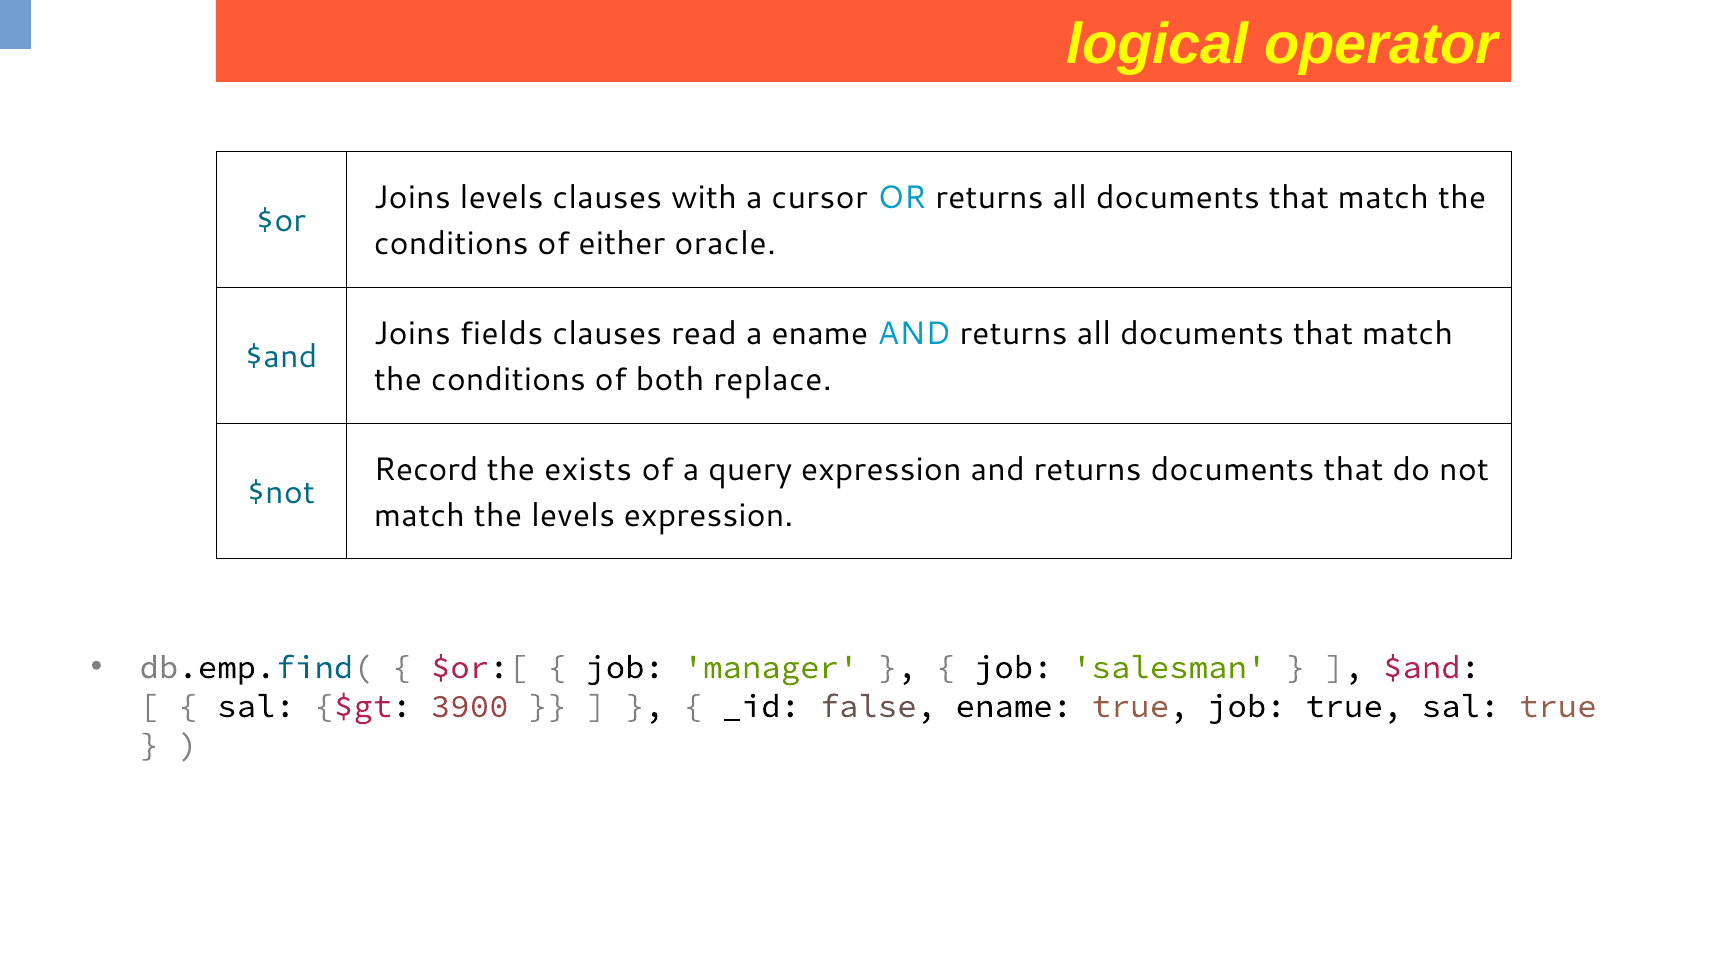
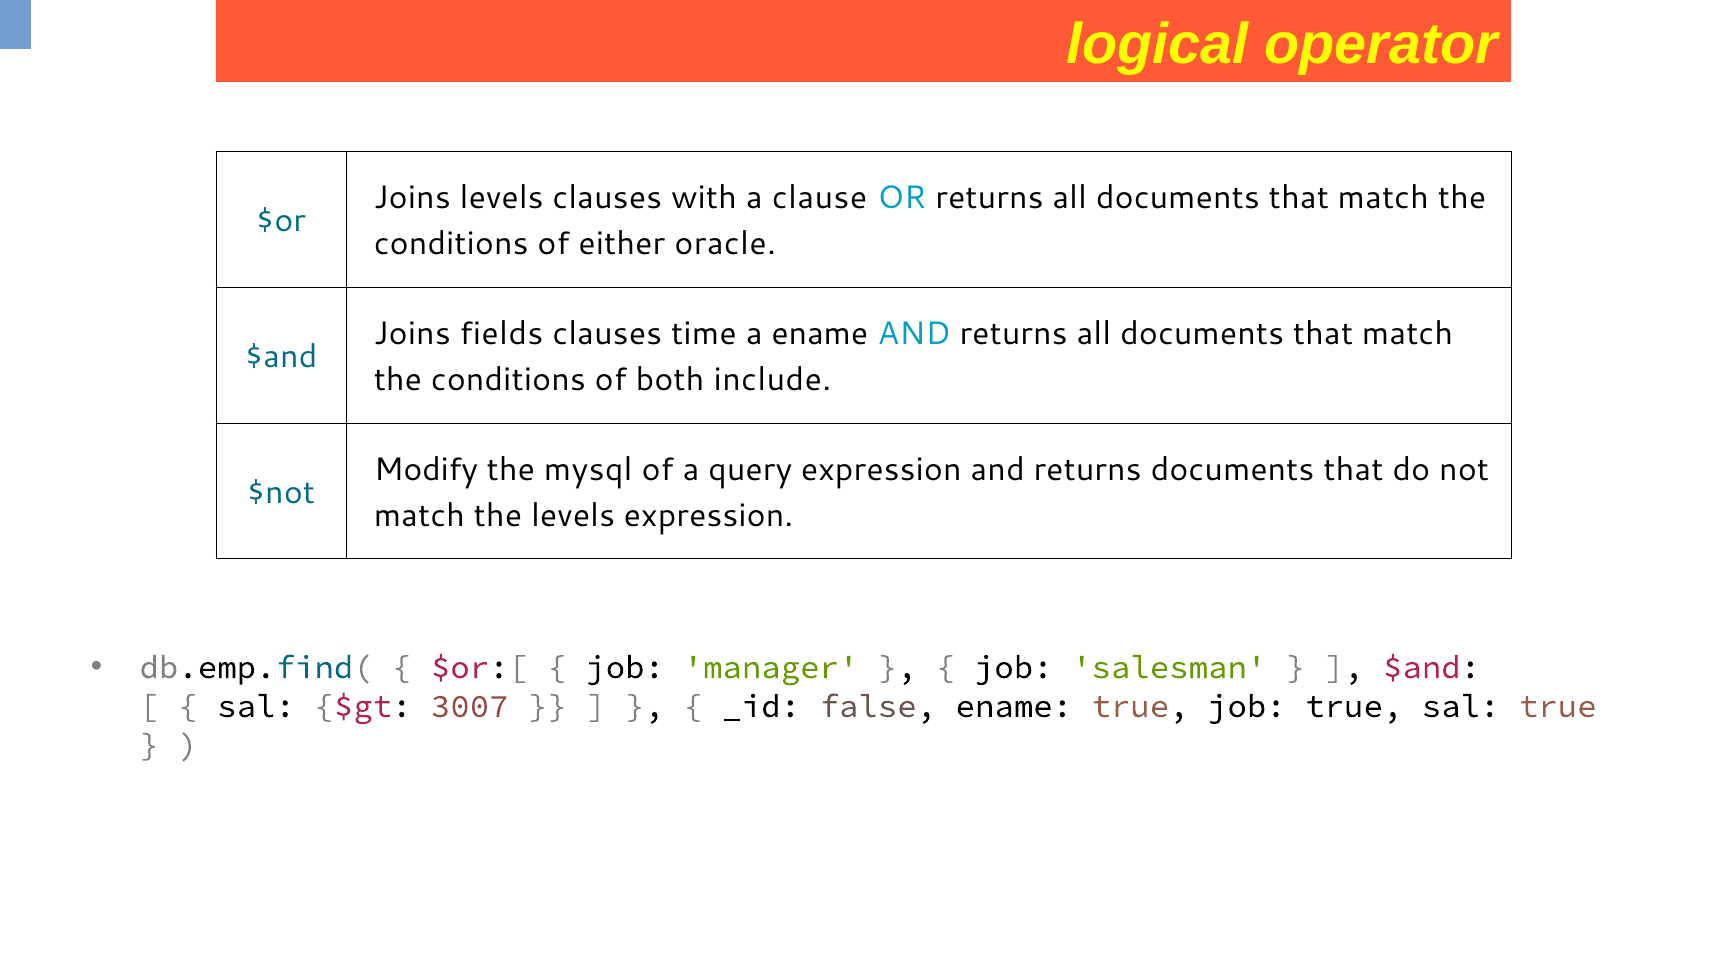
cursor: cursor -> clause (820, 198)
read: read -> time (704, 334)
replace: replace -> include (772, 379)
Record: Record -> Modify (426, 469)
exists: exists -> mysql (588, 469)
3900: 3900 -> 3007 (470, 706)
